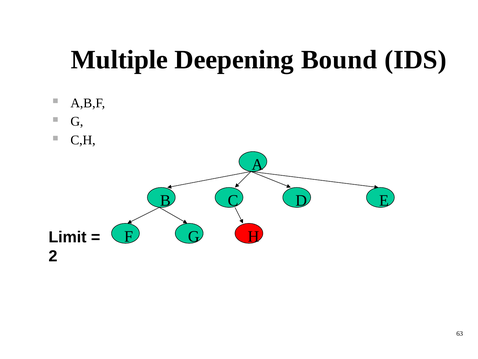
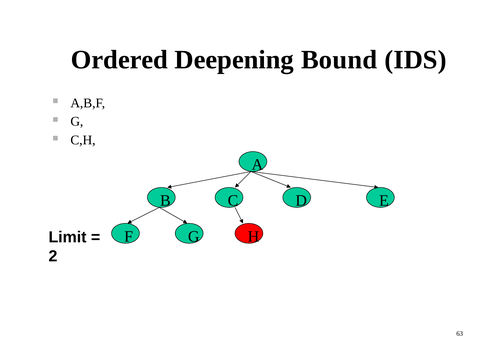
Multiple: Multiple -> Ordered (119, 60)
